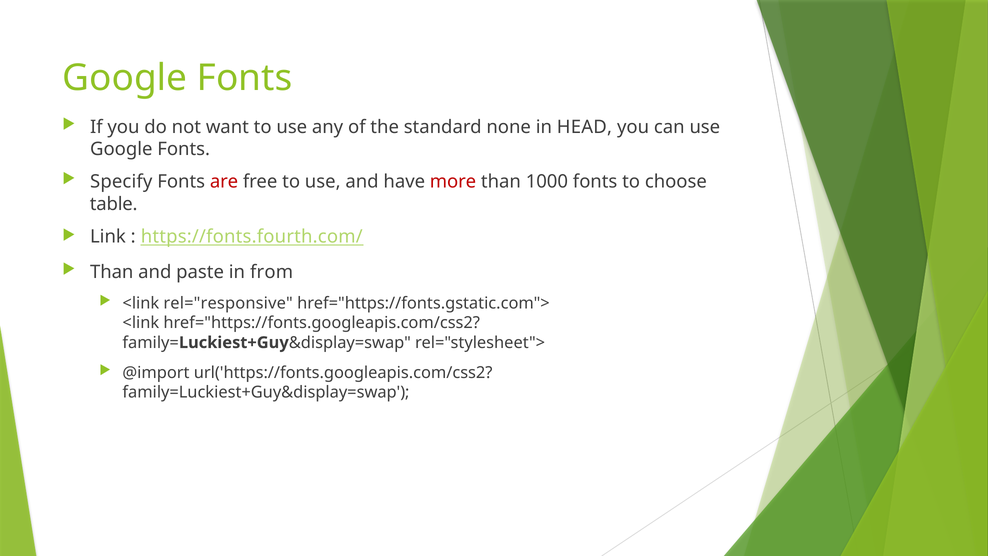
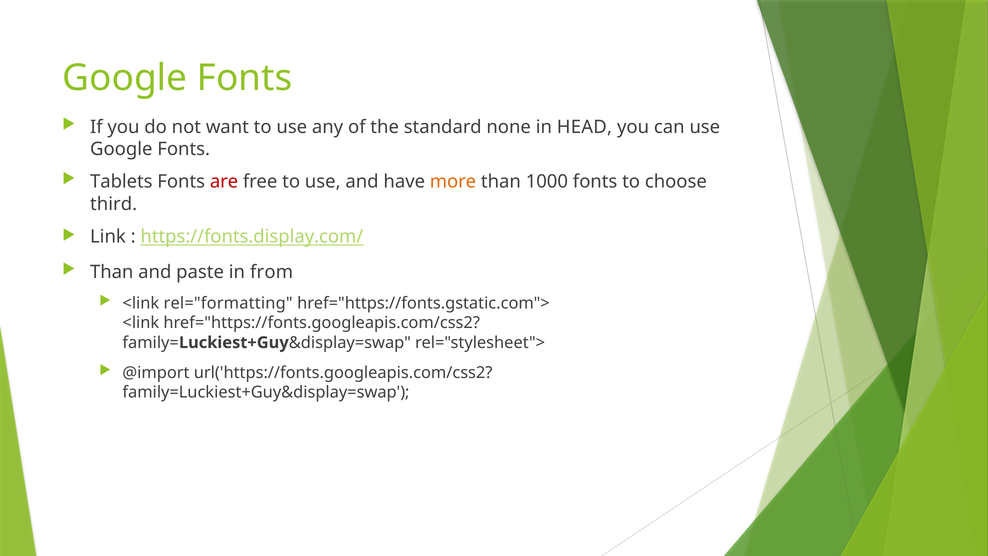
Specify: Specify -> Tablets (121, 182)
more colour: red -> orange (453, 182)
table: table -> third (114, 204)
https://fonts.fourth.com/: https://fonts.fourth.com/ -> https://fonts.display.com/ (252, 236)
rel="responsive: rel="responsive -> rel="formatting (228, 303)
